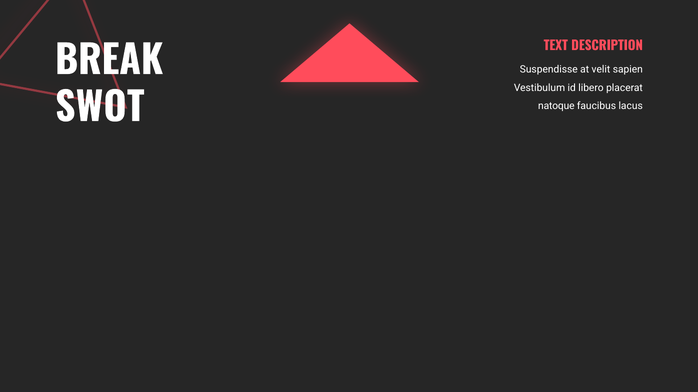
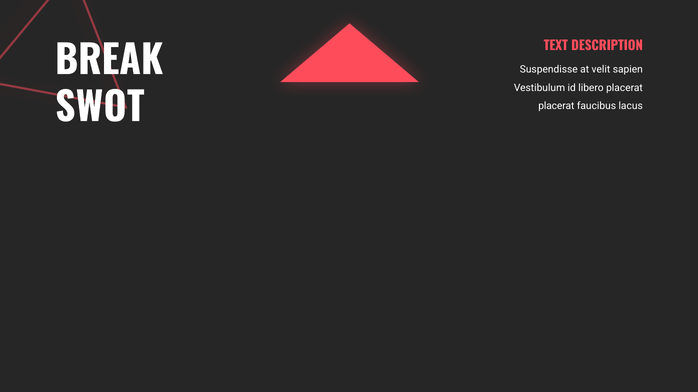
natoque: natoque -> placerat (556, 106)
